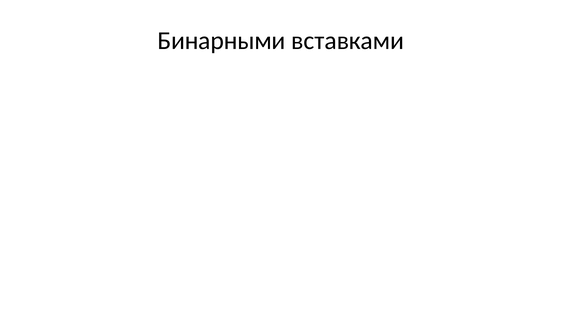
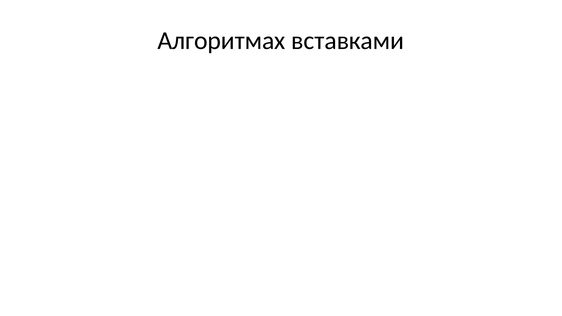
Бинарными: Бинарными -> Алгоритмах (221, 41)
